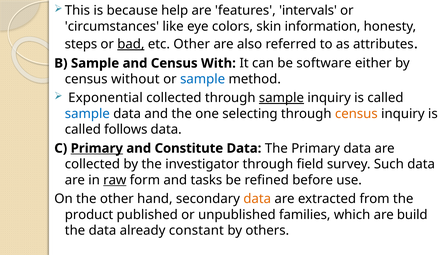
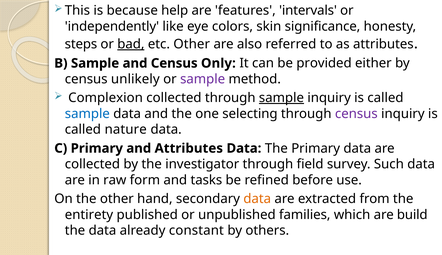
circumstances: circumstances -> independently (112, 26)
information: information -> significance (323, 26)
With: With -> Only (218, 63)
software: software -> provided (324, 63)
without: without -> unlikely (135, 79)
sample colour: blue -> purple (203, 79)
Exponential: Exponential -> Complexion (106, 98)
census colour: orange -> purple (356, 114)
follows: follows -> nature (126, 130)
Primary underline: present -> none (97, 148)
and Constitute: Constitute -> Attributes (189, 148)
raw underline: present -> none (115, 180)
product: product -> entirety (89, 215)
